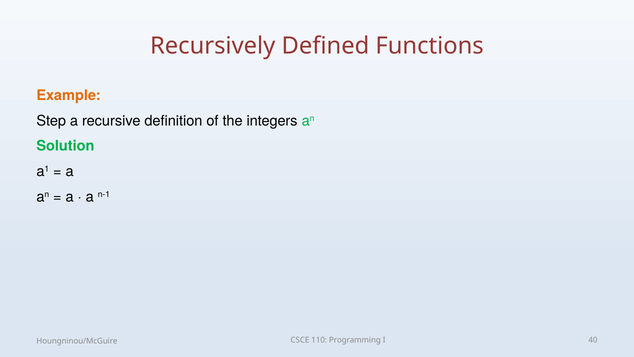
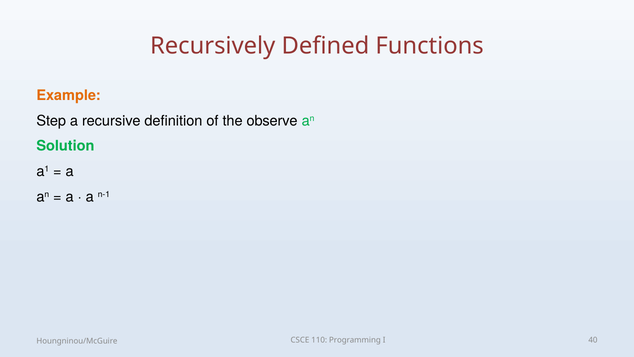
integers: integers -> observe (272, 121)
